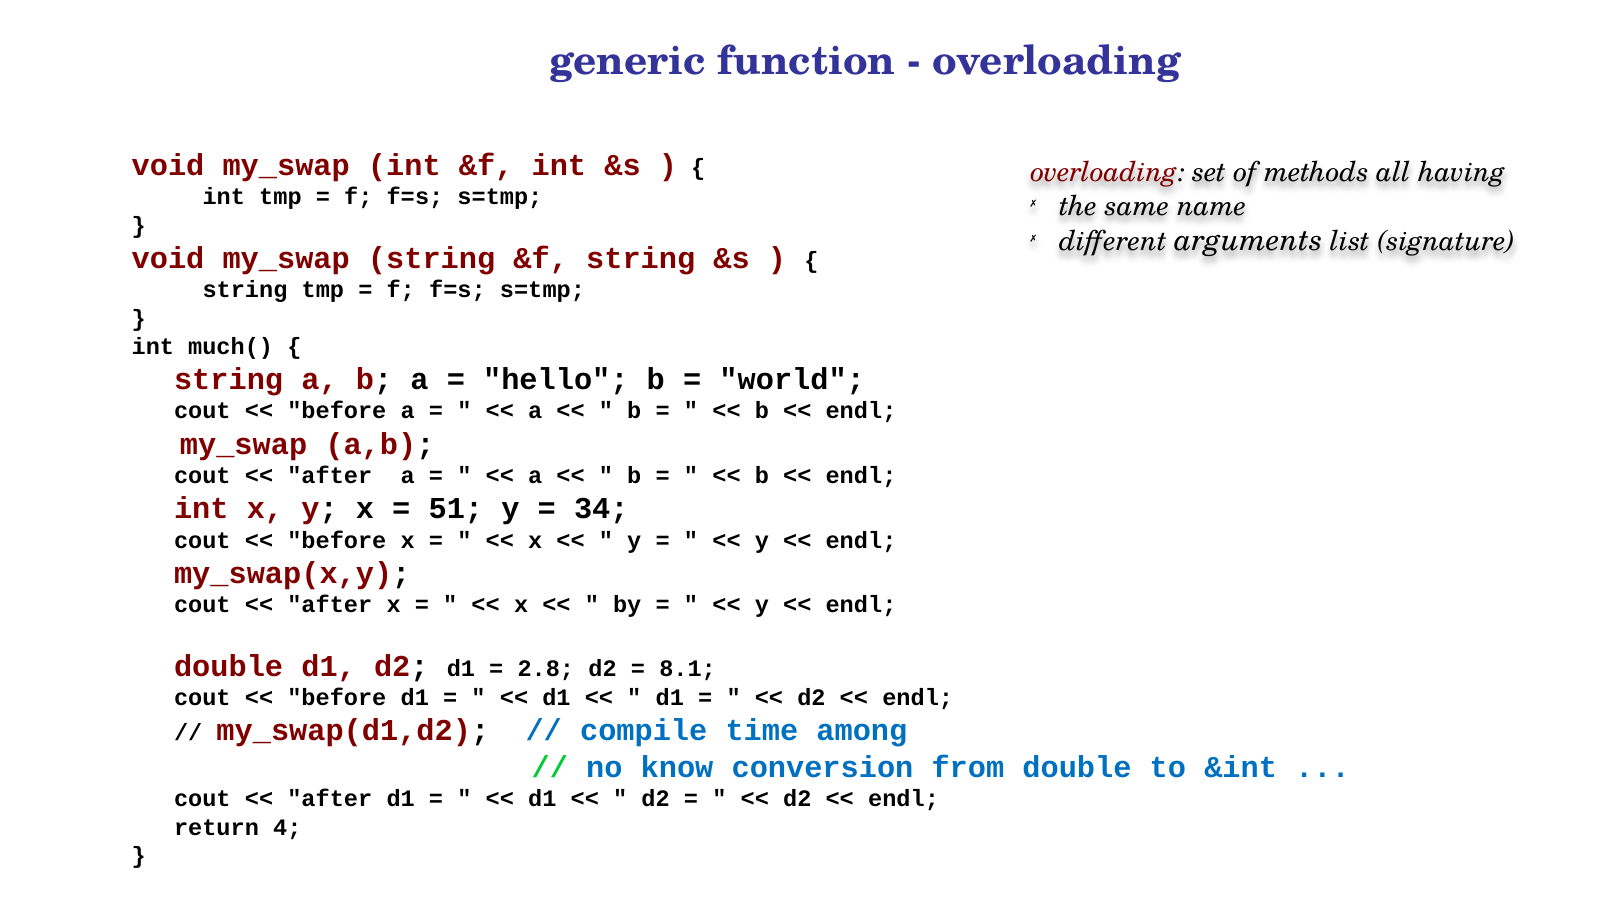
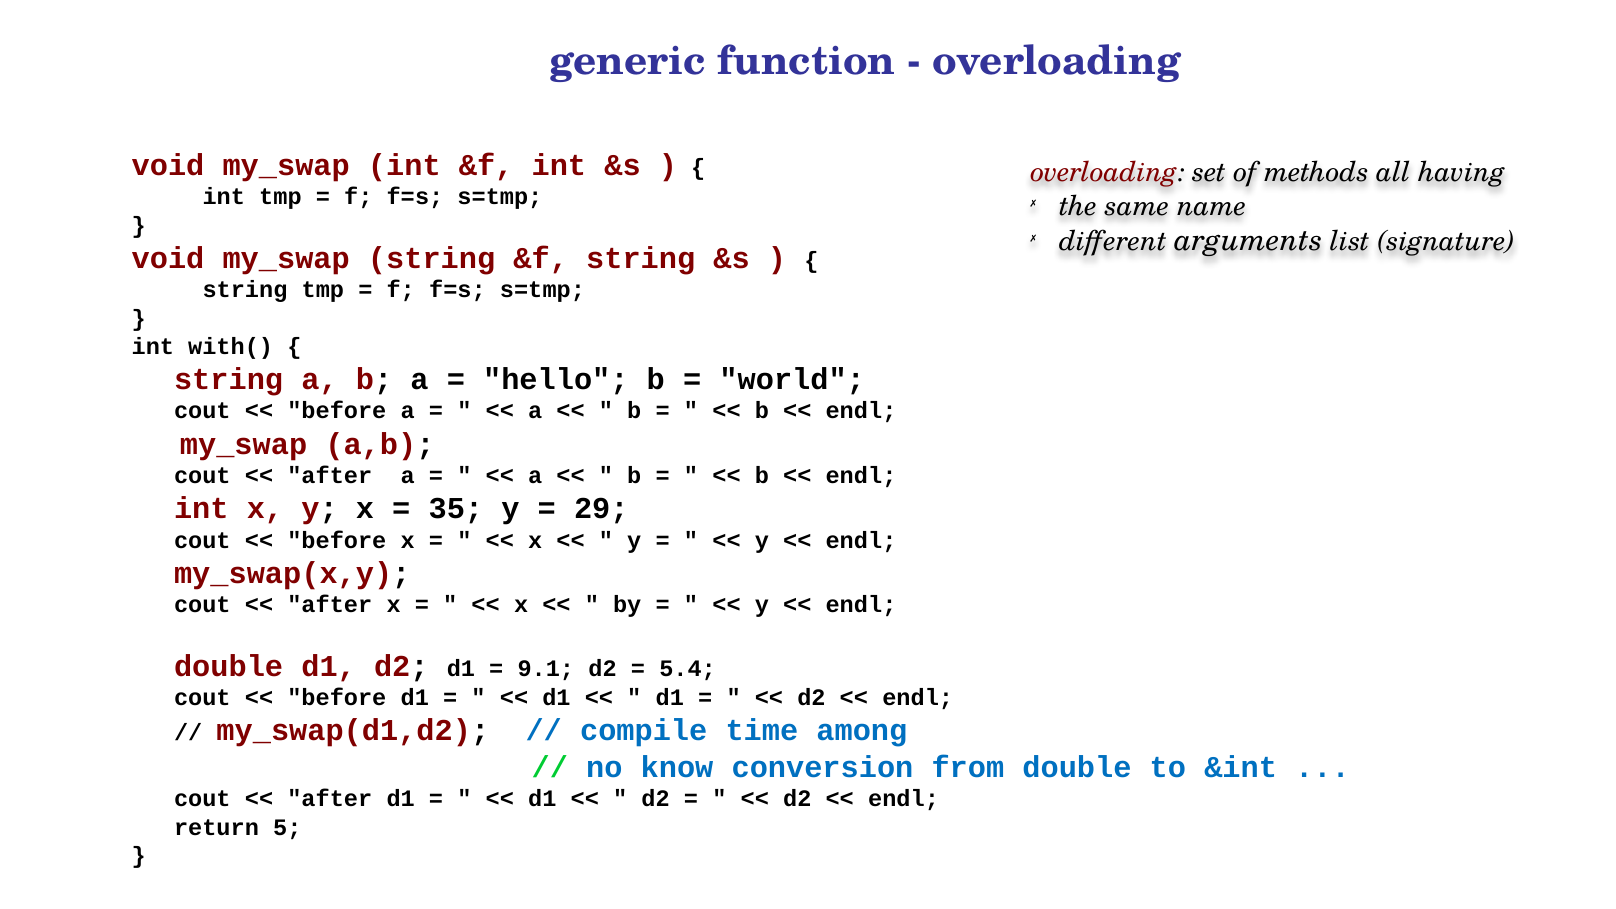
much(: much( -> with( (231, 347)
51: 51 -> 35 (456, 509)
34: 34 -> 29 (601, 509)
2.8: 2.8 -> 9.1 (546, 669)
8.1: 8.1 -> 5.4 (688, 669)
4: 4 -> 5 (287, 827)
